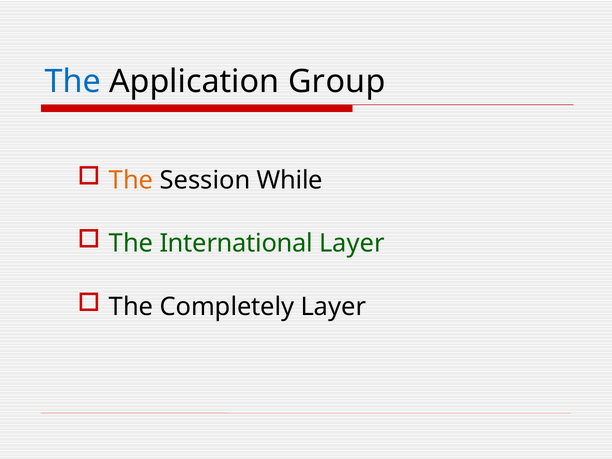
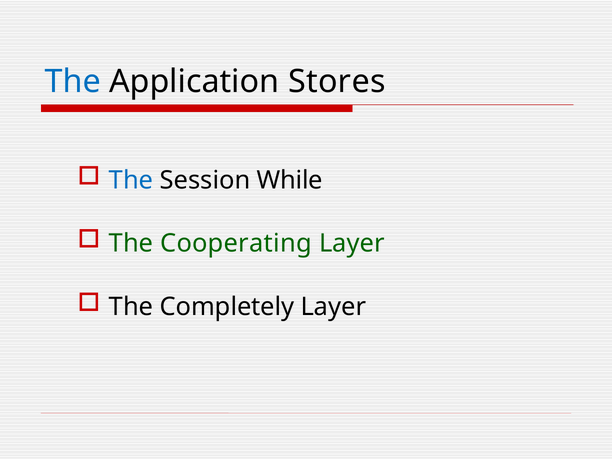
Group: Group -> Stores (337, 82)
The colour: orange -> blue (131, 180)
International: International -> Cooperating (236, 244)
